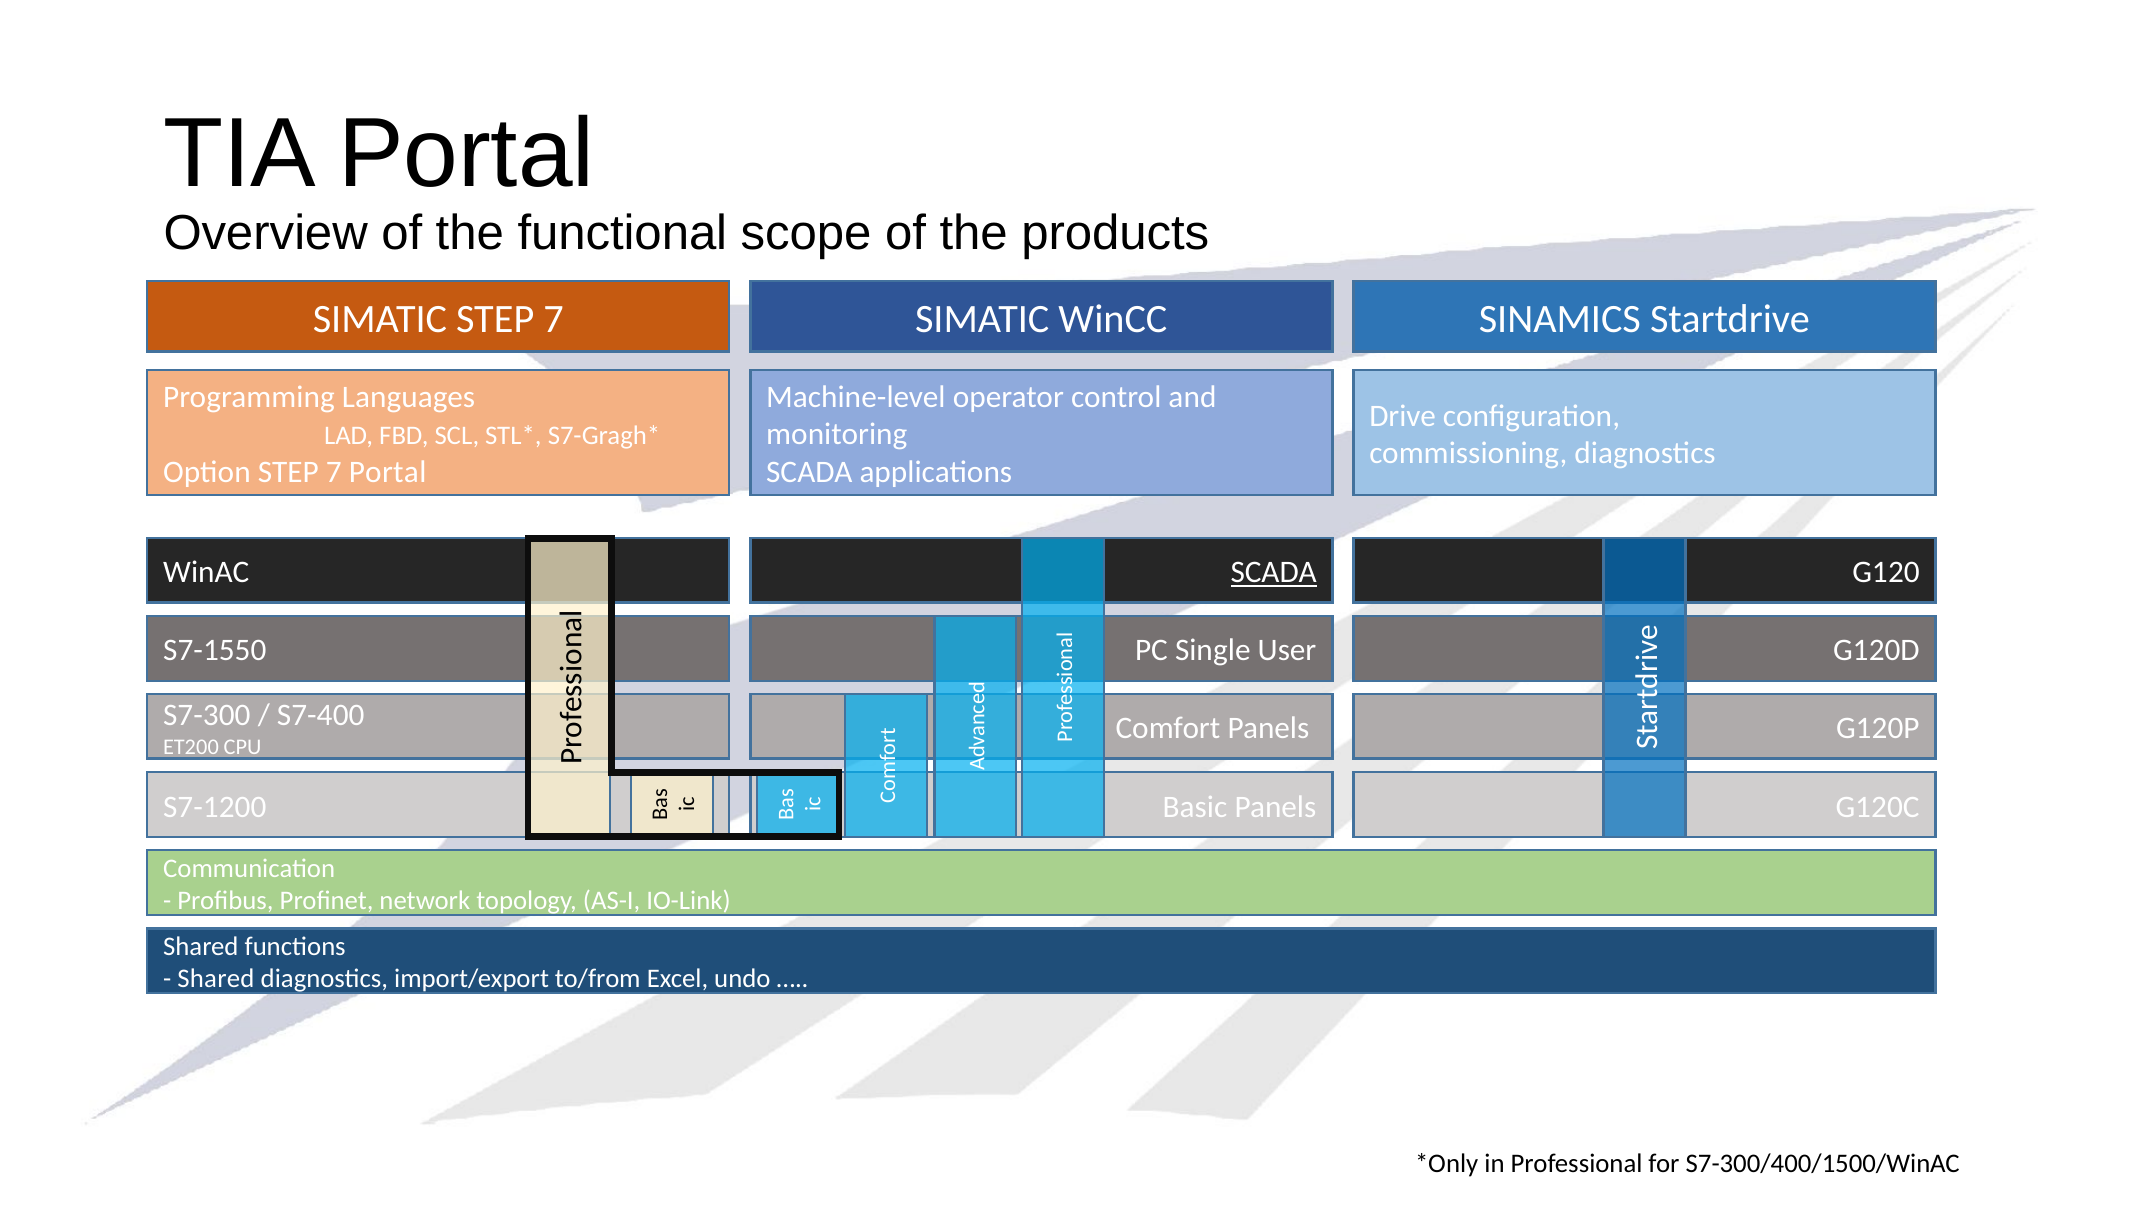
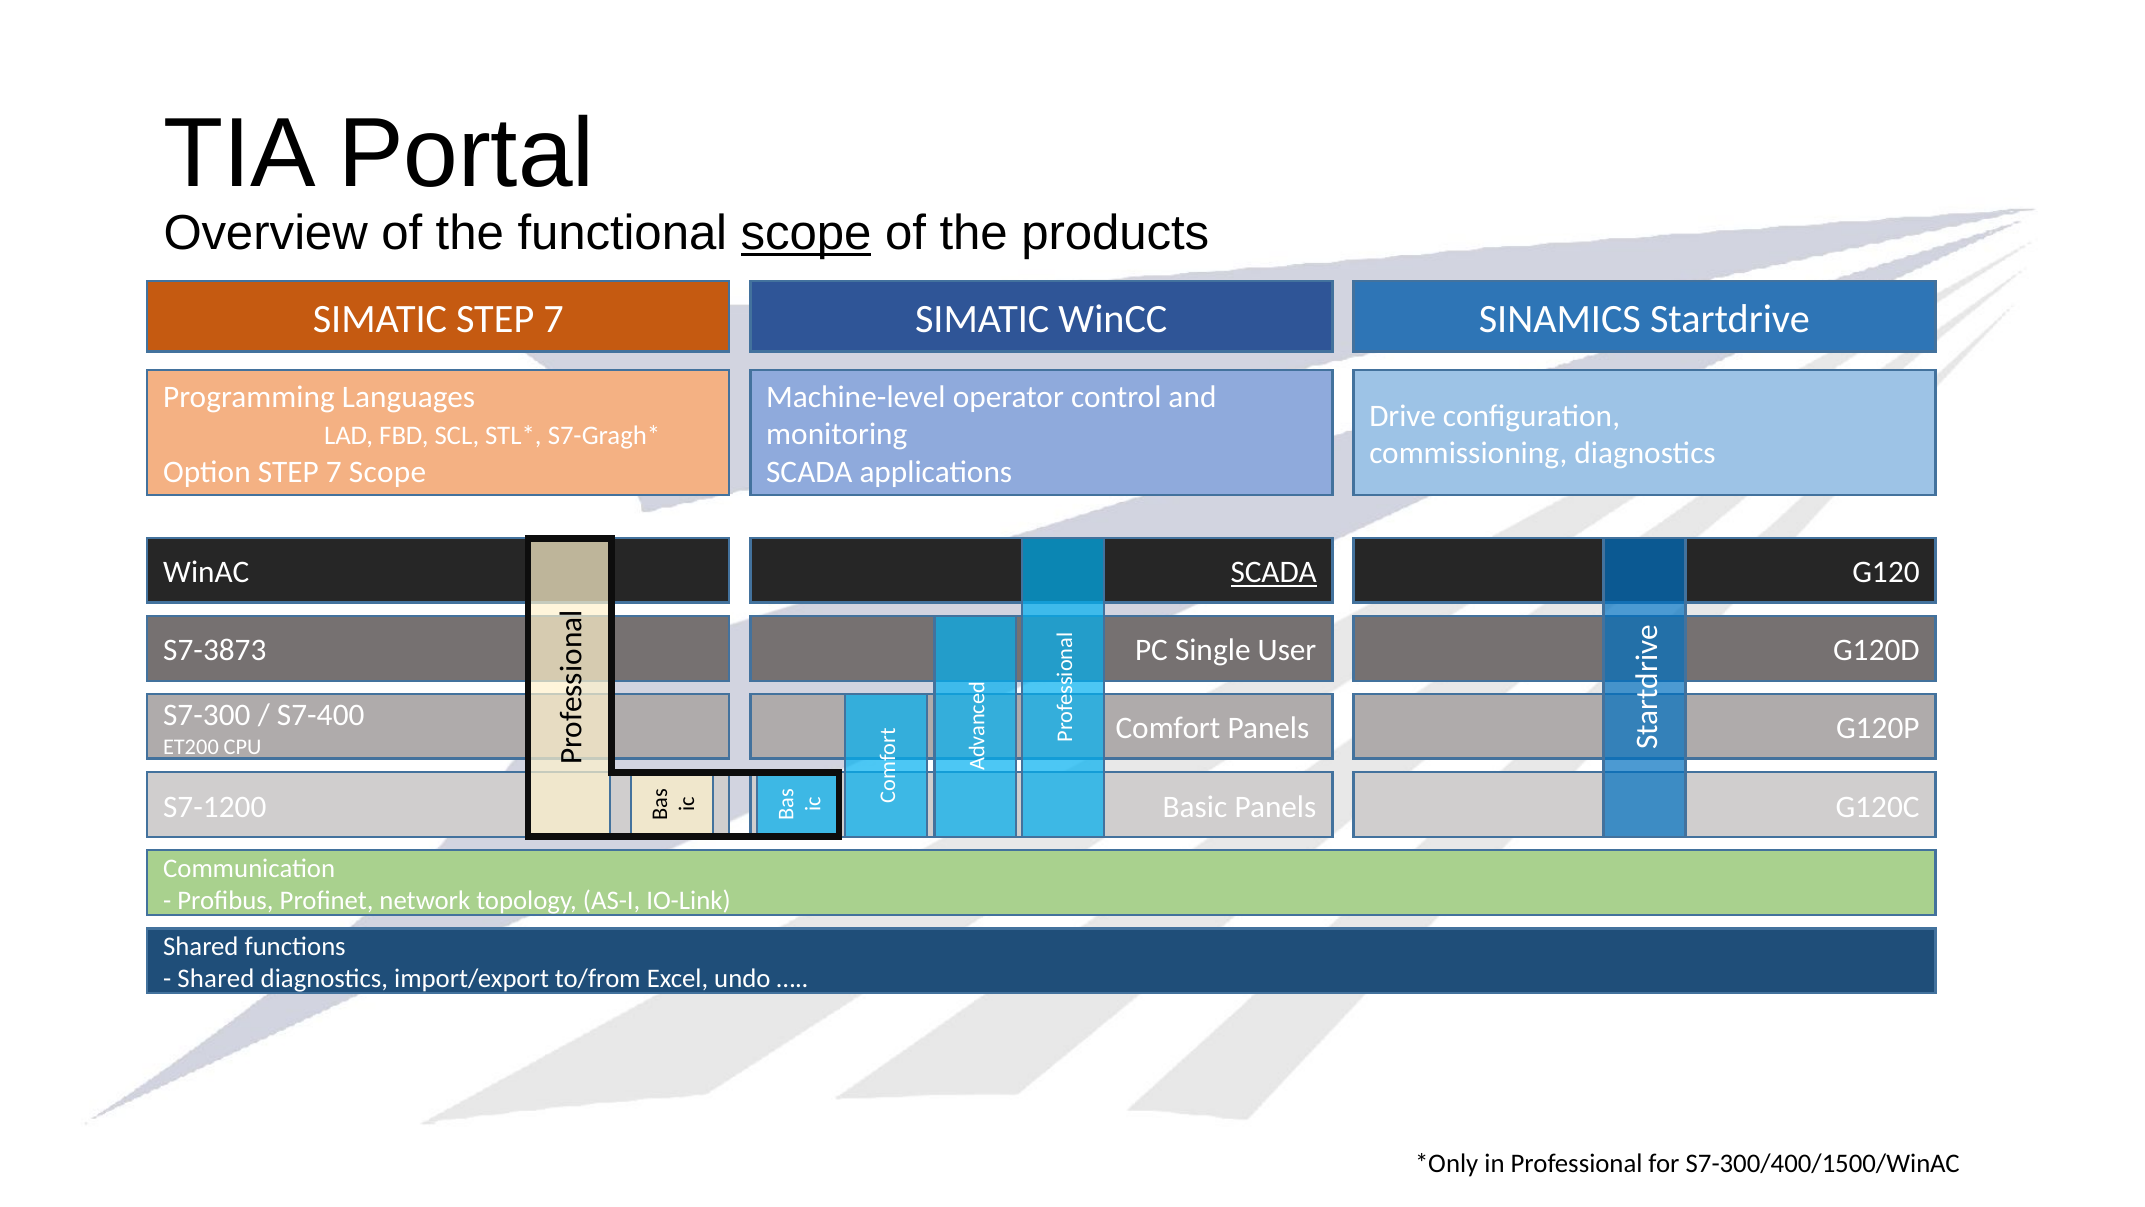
scope underline: none -> present (806, 234)
7 Portal: Portal -> Scope (388, 472)
S7-1550: S7-1550 -> S7-3873 (215, 650)
